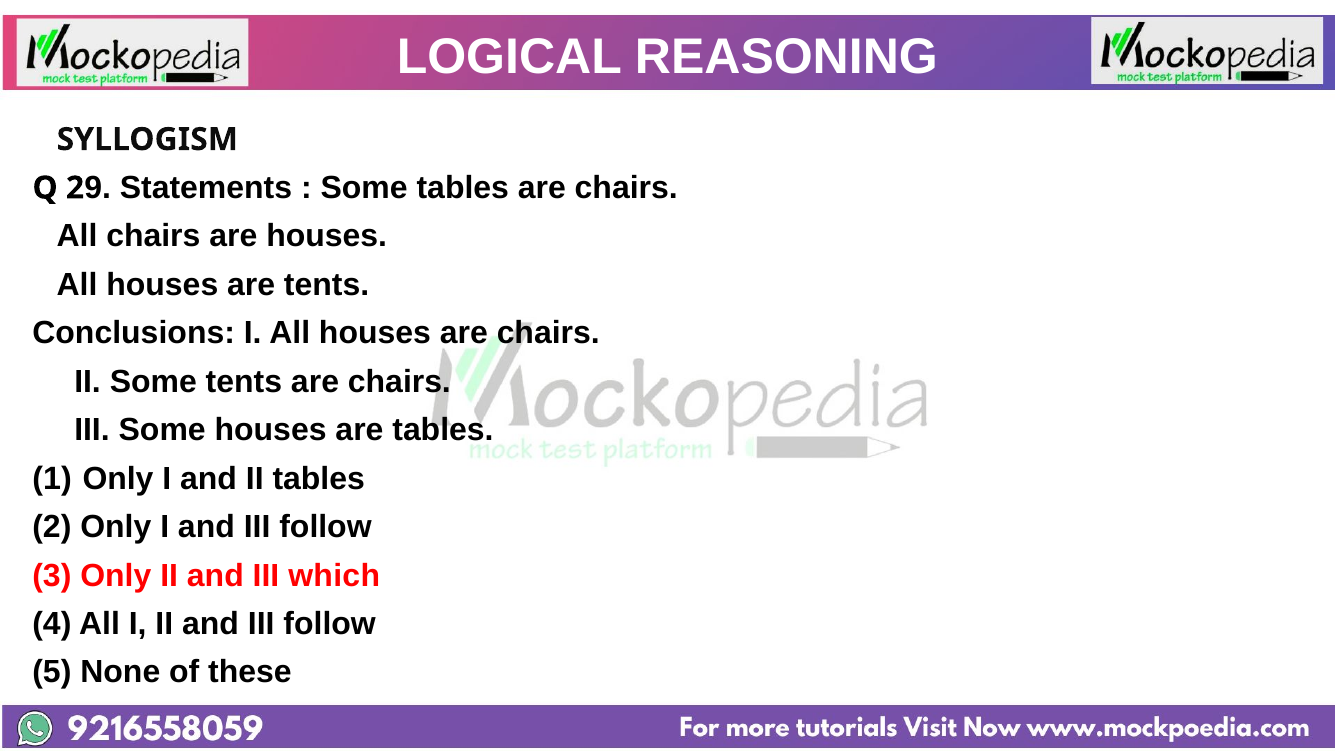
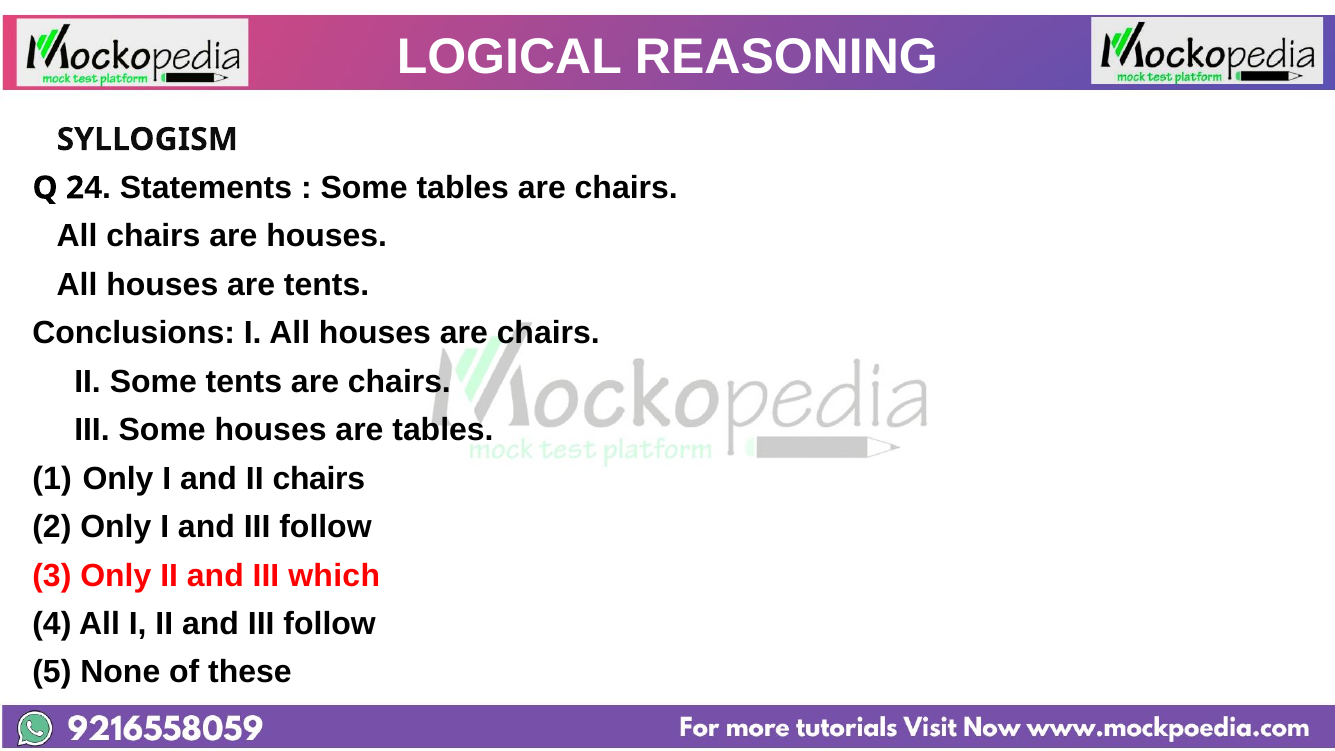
2 9: 9 -> 4 (98, 188)
II tables: tables -> chairs (319, 479)
